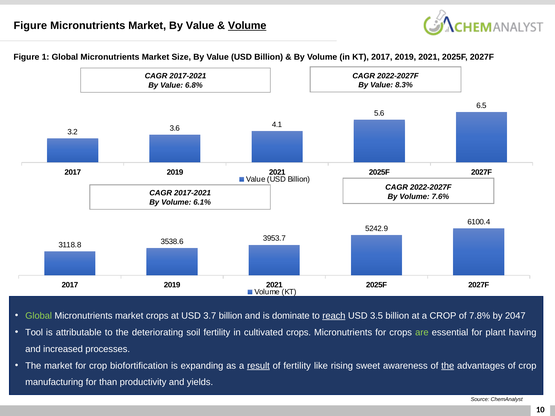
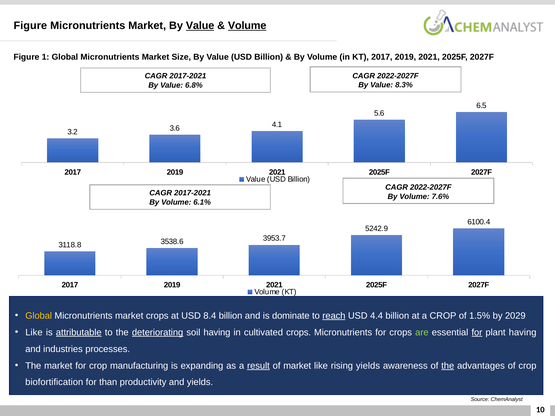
Value underline: none -> present (200, 26)
Global colour: light green -> yellow (39, 316)
3.7: 3.7 -> 8.4 (210, 316)
3.5: 3.5 -> 4.4 (377, 316)
7.8%: 7.8% -> 1.5% (480, 316)
2047: 2047 -> 2029 (515, 316)
Tool: Tool -> Like (34, 333)
attributable underline: none -> present (79, 333)
deteriorating underline: none -> present (158, 333)
soil fertility: fertility -> having (217, 333)
for underline: none -> present (477, 333)
increased: increased -> industries (63, 349)
biofortification: biofortification -> manufacturing (139, 366)
of fertility: fertility -> market (297, 366)
rising sweet: sweet -> yields (368, 366)
manufacturing: manufacturing -> biofortification (54, 382)
